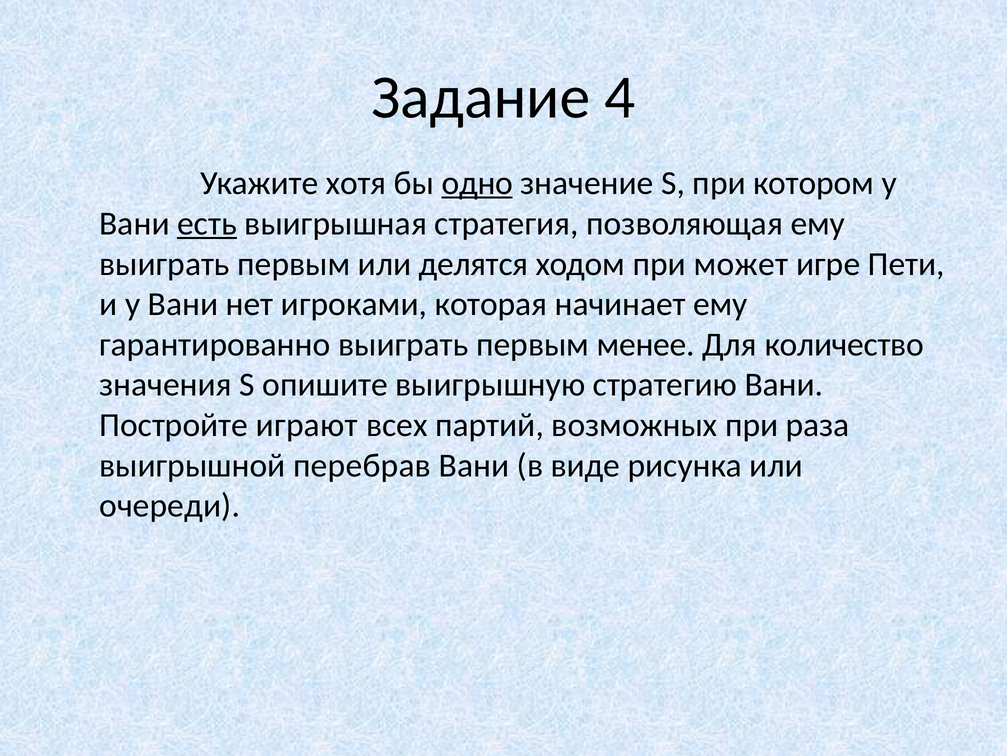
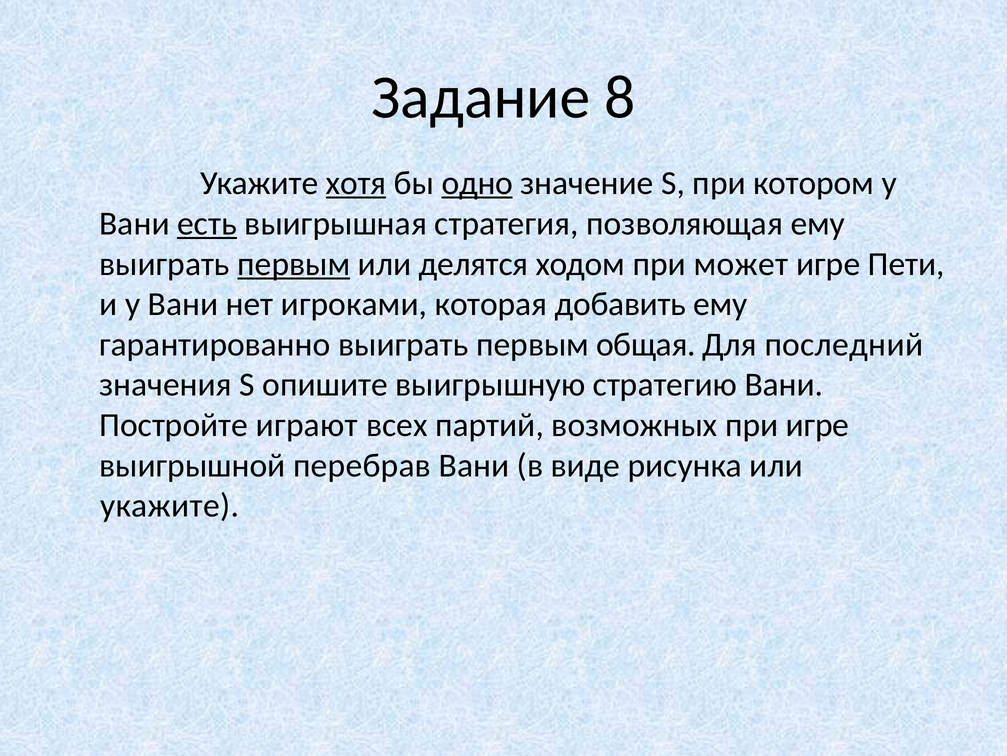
4: 4 -> 8 (620, 97)
хотя underline: none -> present (356, 183)
первым underline: none -> present (294, 264)
начинает: начинает -> добавить (620, 304)
менее: менее -> общая (646, 344)
количество: количество -> последний (844, 344)
при раза: раза -> игре (818, 425)
очереди: очереди -> укажите (170, 505)
